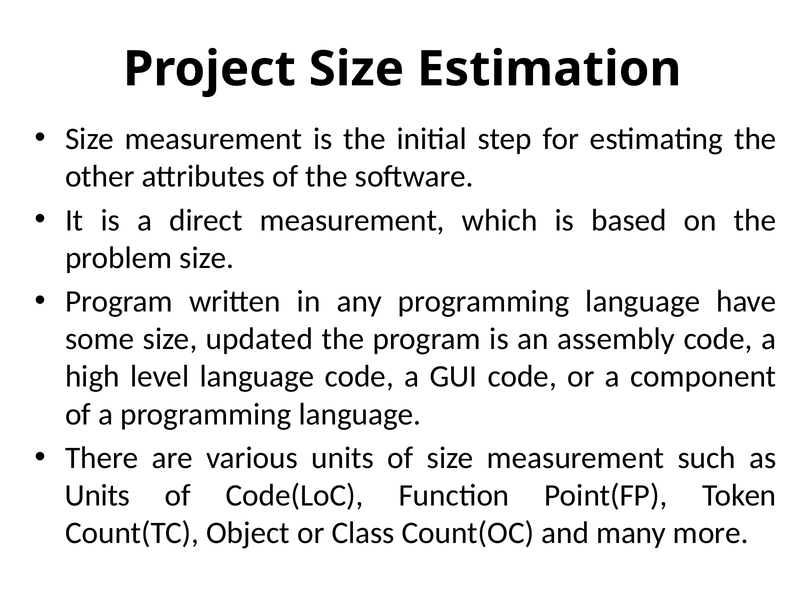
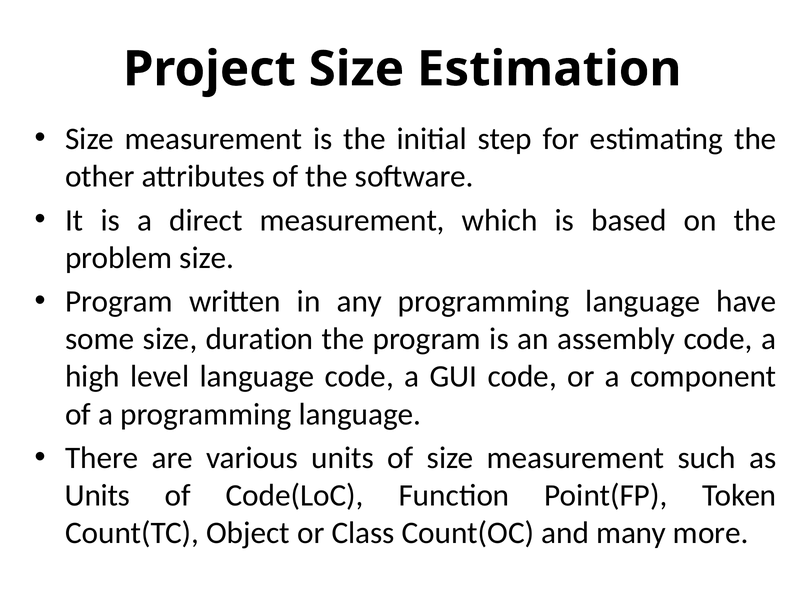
updated: updated -> duration (260, 340)
